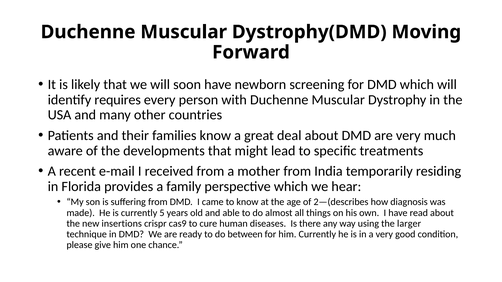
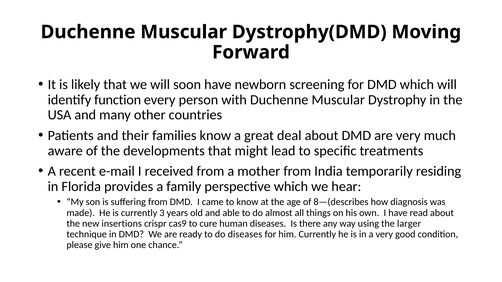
requires: requires -> function (118, 100)
2—(describes: 2—(describes -> 8—(describes (341, 202)
5: 5 -> 3 (162, 213)
do between: between -> diseases (245, 234)
